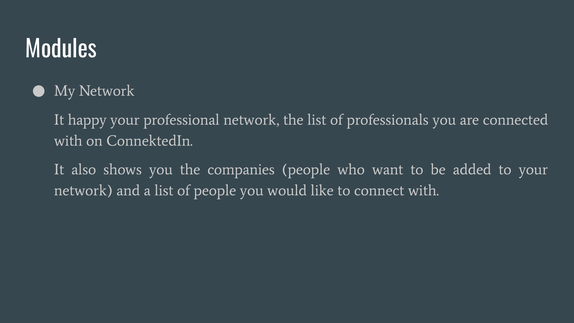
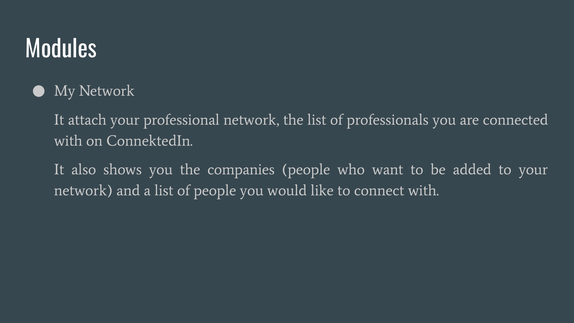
happy: happy -> attach (87, 120)
